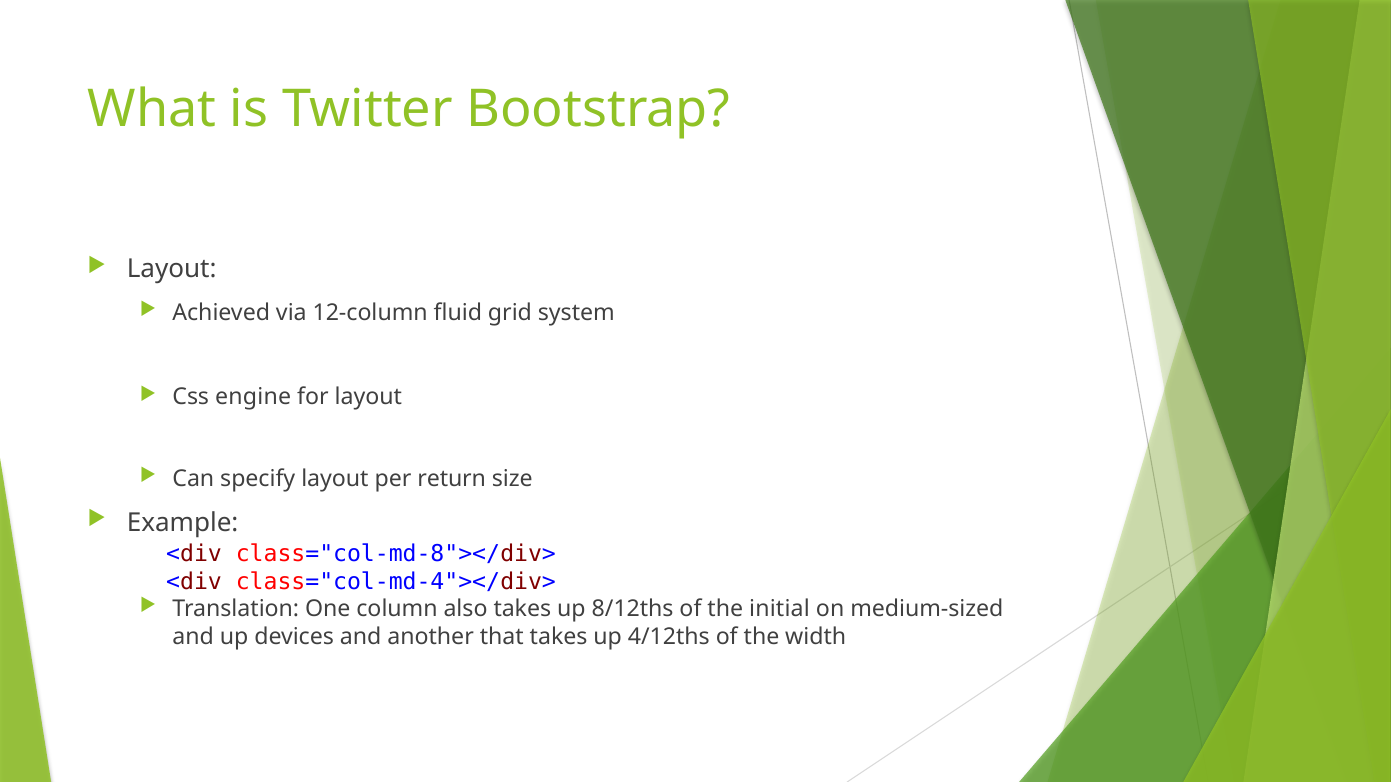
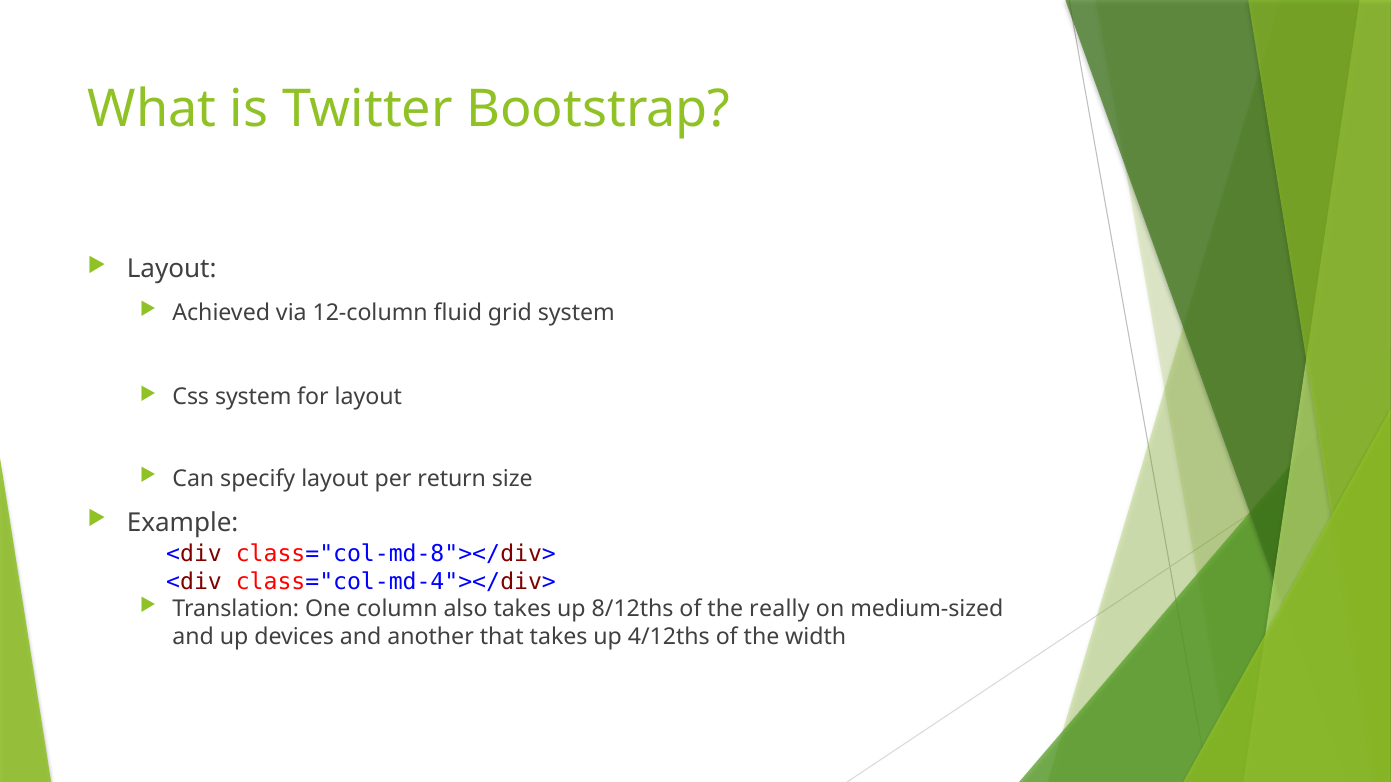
Css engine: engine -> system (253, 398)
initial: initial -> really (779, 609)
